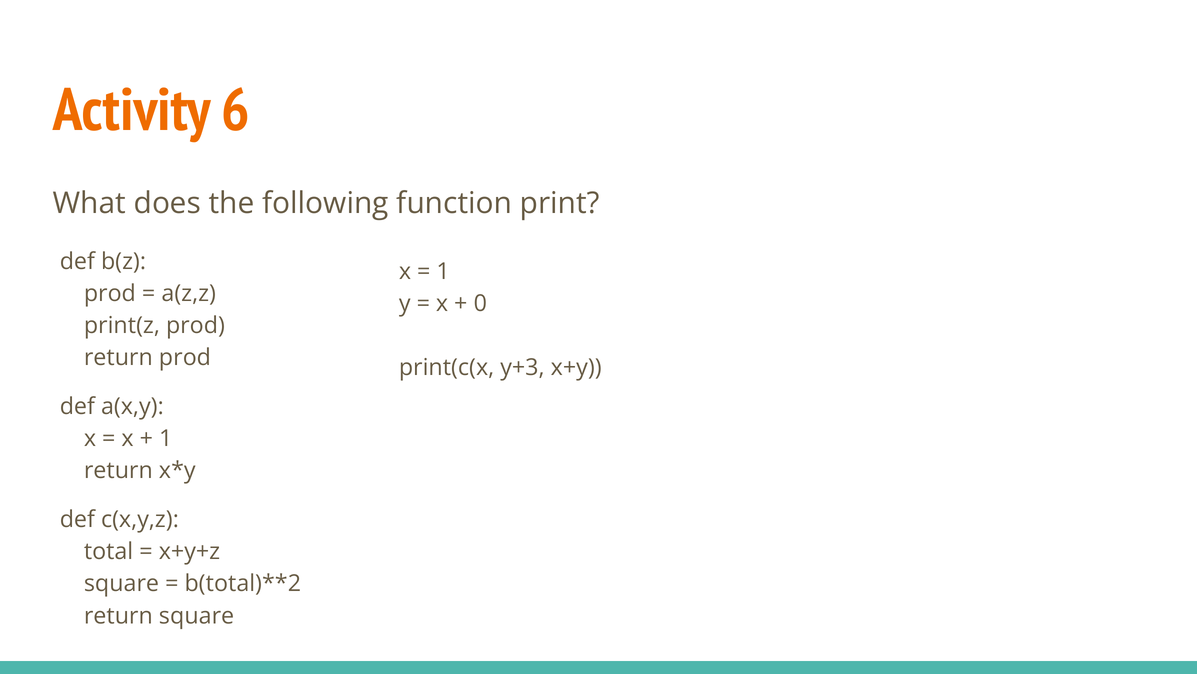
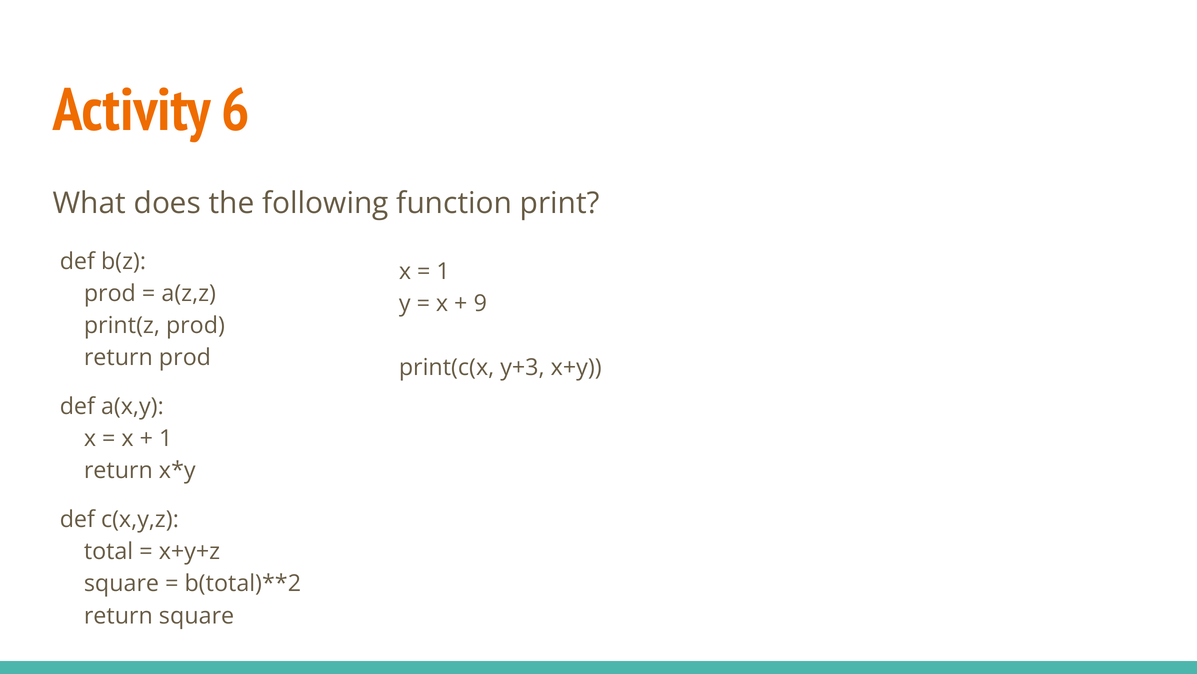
0: 0 -> 9 (480, 303)
